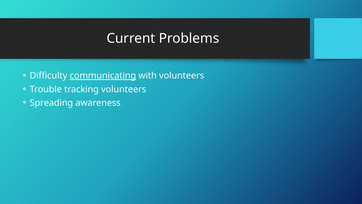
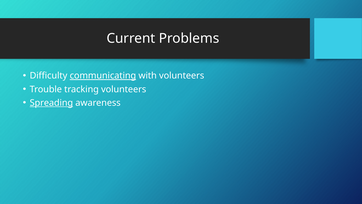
Spreading underline: none -> present (51, 103)
